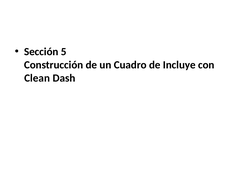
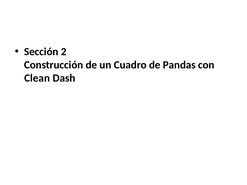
5: 5 -> 2 (64, 52)
Incluye: Incluye -> Pandas (179, 65)
